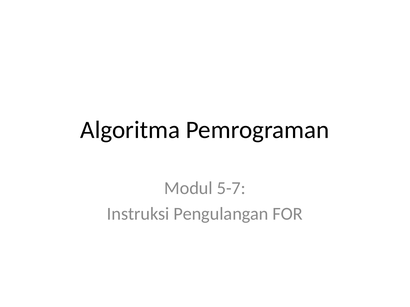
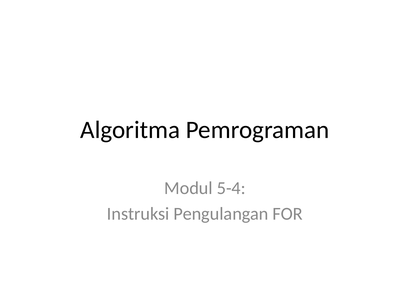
5-7: 5-7 -> 5-4 (231, 189)
